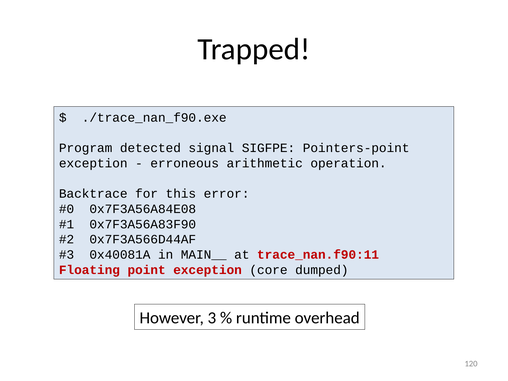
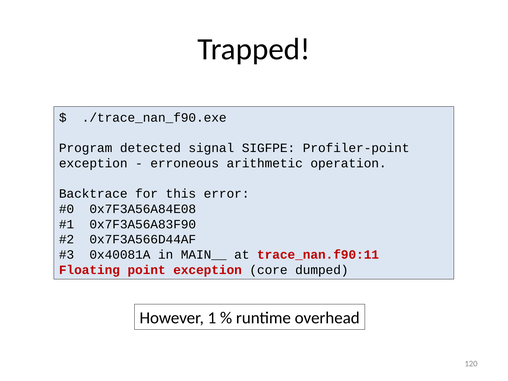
Pointers-point: Pointers-point -> Profiler-point (356, 148)
3: 3 -> 1 (212, 318)
